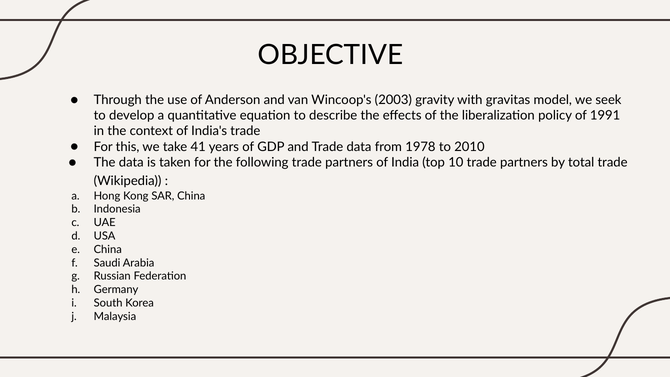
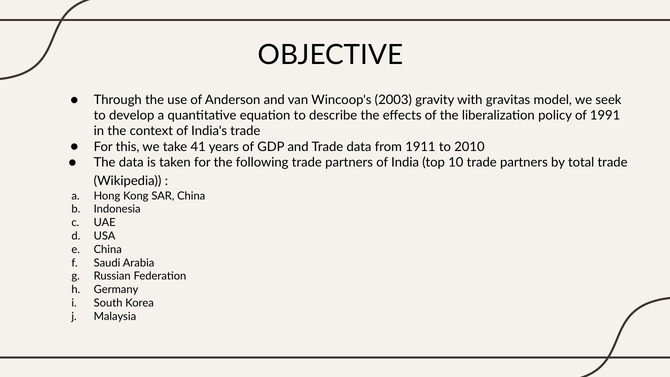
1978: 1978 -> 1911 (420, 147)
